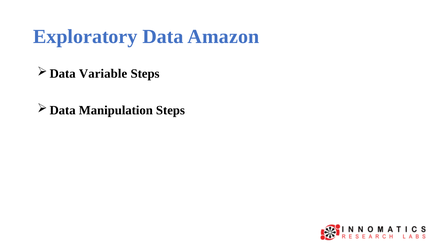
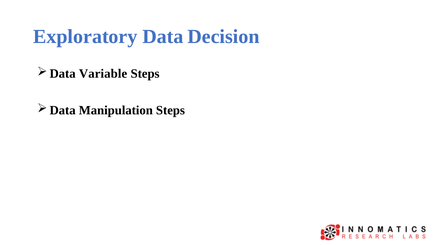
Amazon: Amazon -> Decision (223, 37)
